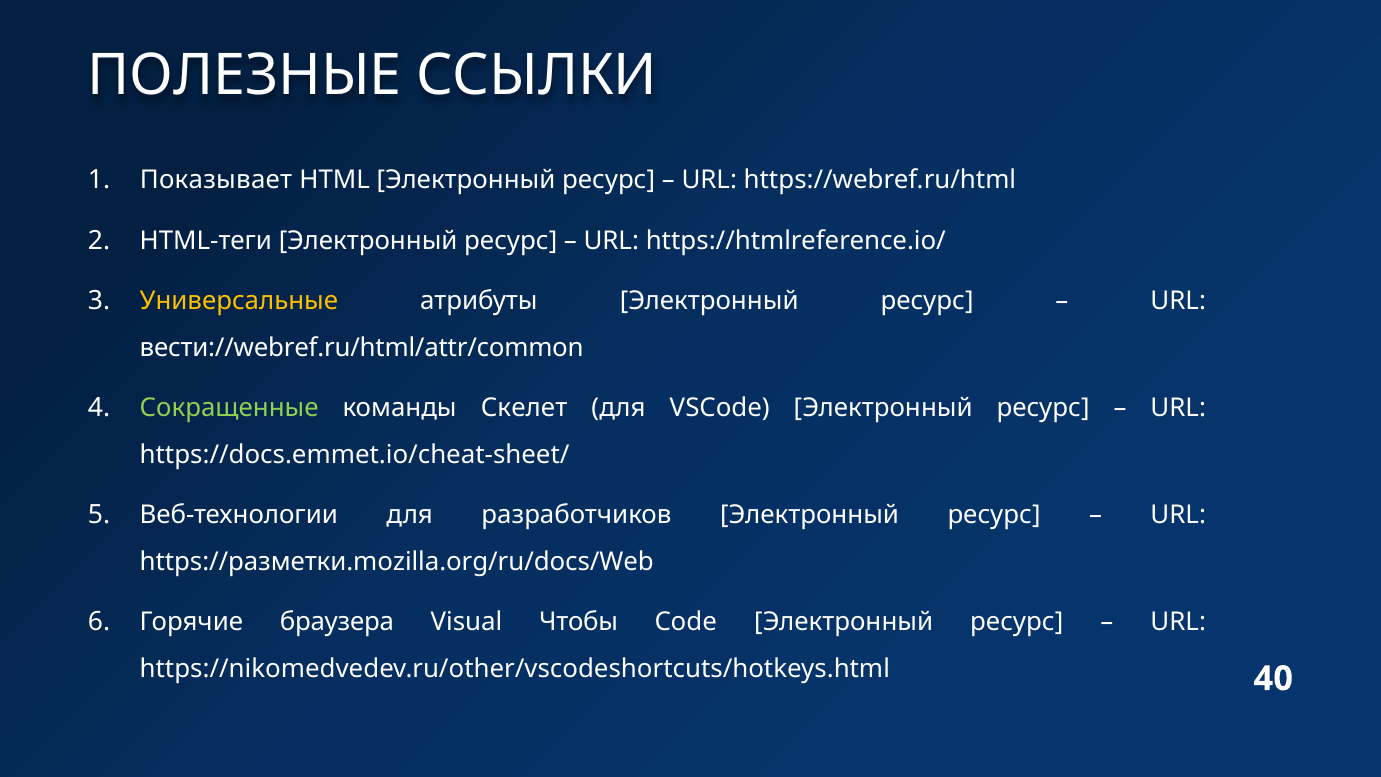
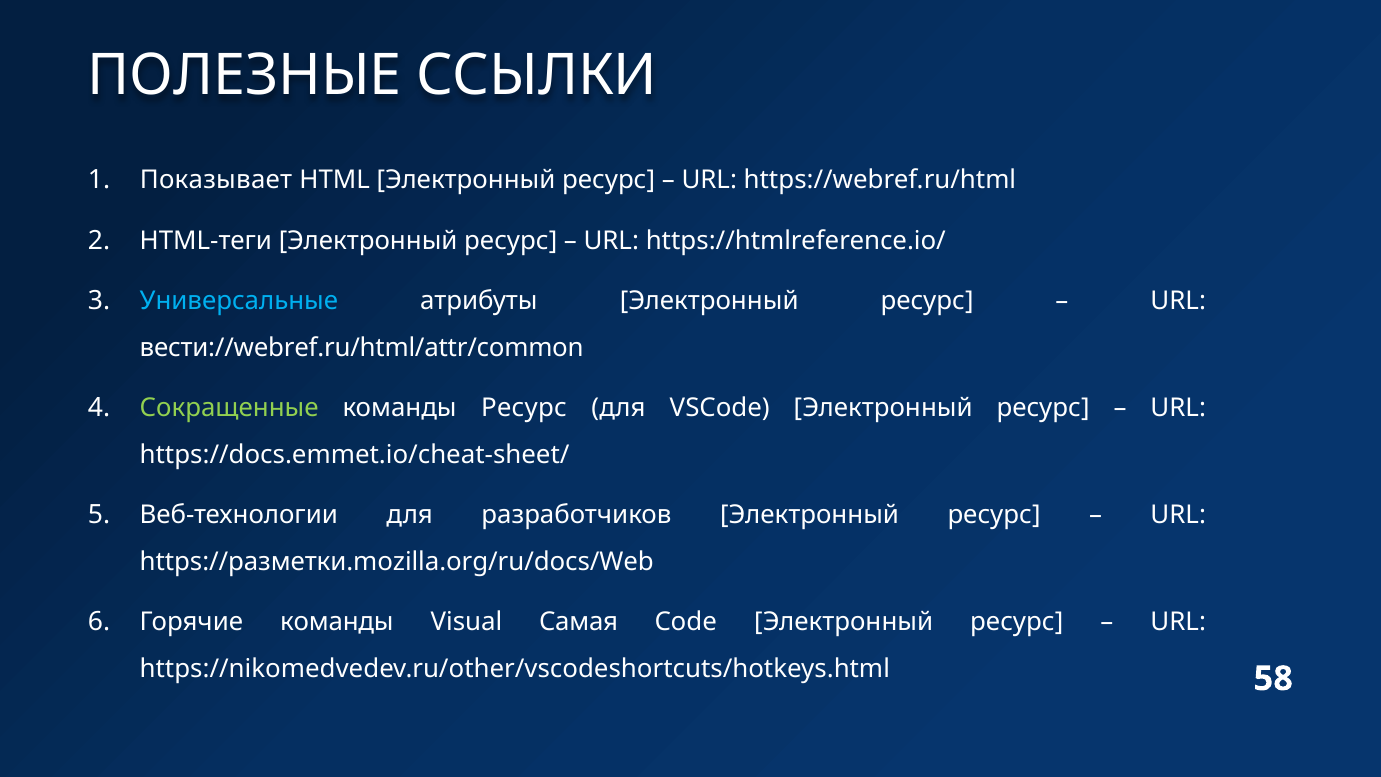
Универсальные colour: yellow -> light blue (239, 301)
команды Скелет: Скелет -> Ресурс (524, 408)
Горячие браузера: браузера -> команды (337, 622)
Чтобы: Чтобы -> Cамая (579, 622)
40: 40 -> 58 (1273, 679)
